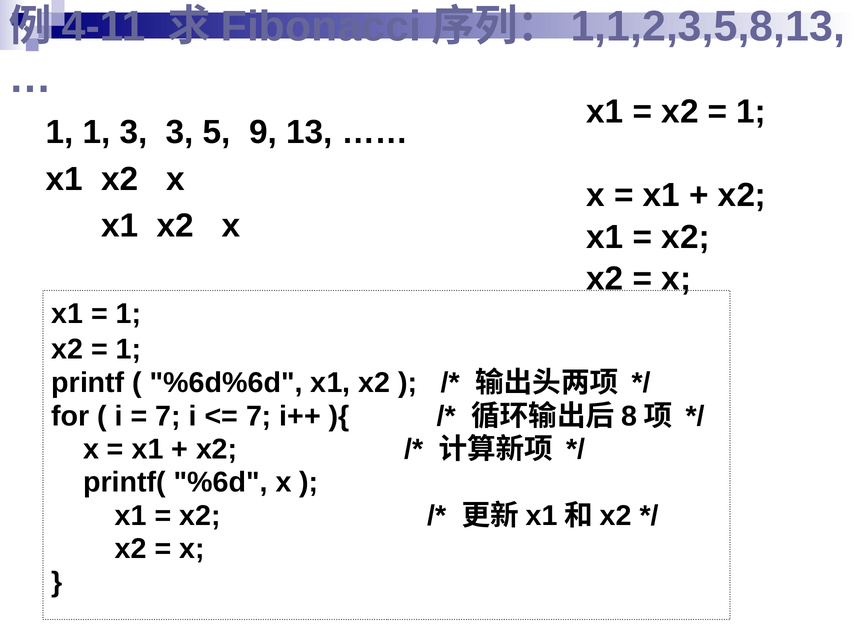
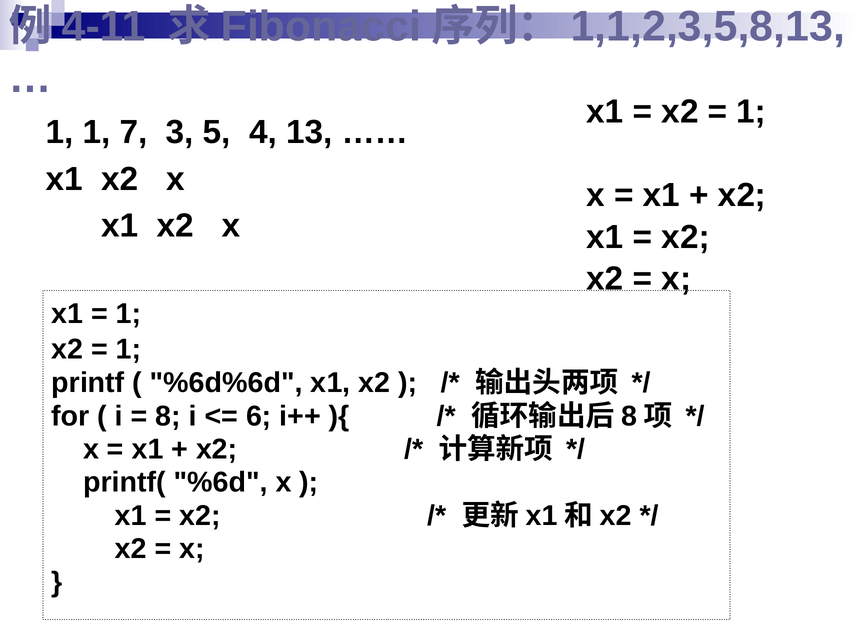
1 3: 3 -> 7 (134, 132)
9: 9 -> 4 (263, 132)
7: 7 -> 8 (168, 416)
7: 7 -> 6 (259, 416)
